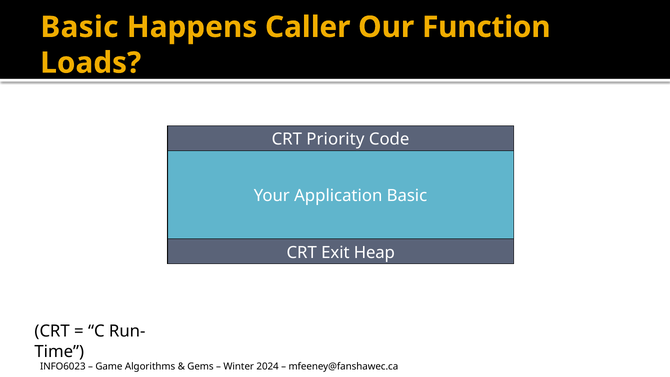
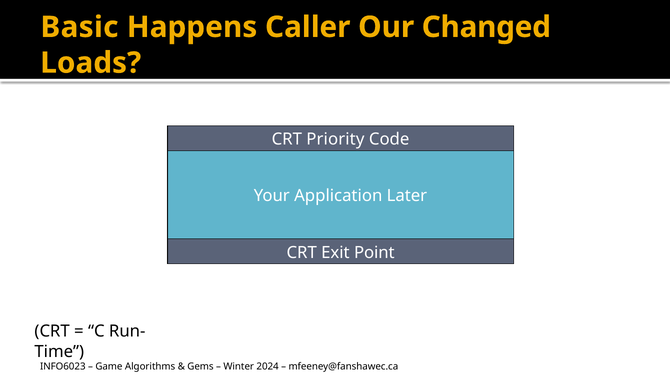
Function: Function -> Changed (486, 27)
Application Basic: Basic -> Later (407, 196)
Heap: Heap -> Point (374, 252)
